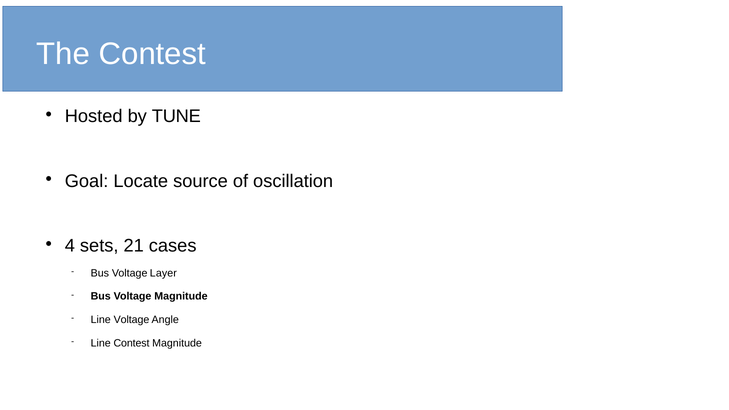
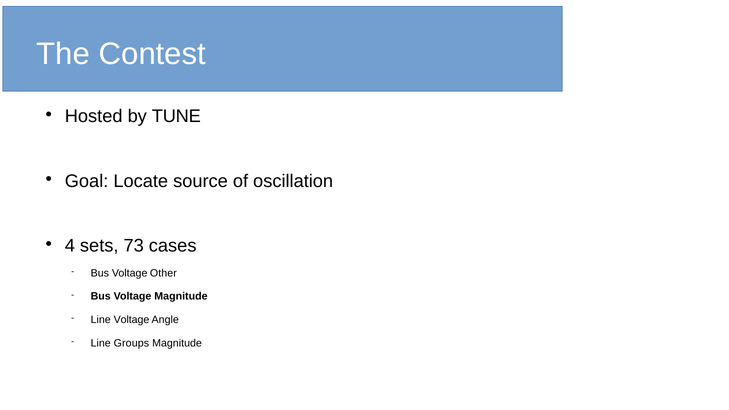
21: 21 -> 73 (134, 246)
Layer: Layer -> Other (163, 273)
Line Contest: Contest -> Groups (131, 343)
